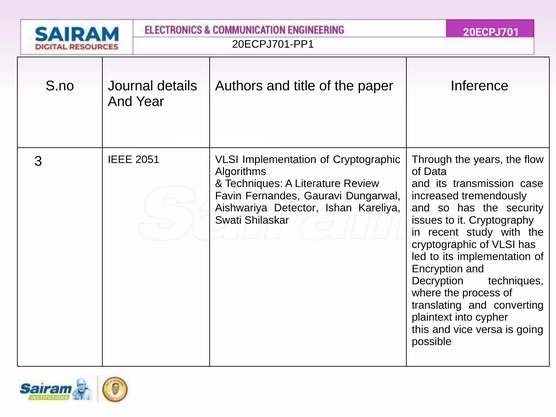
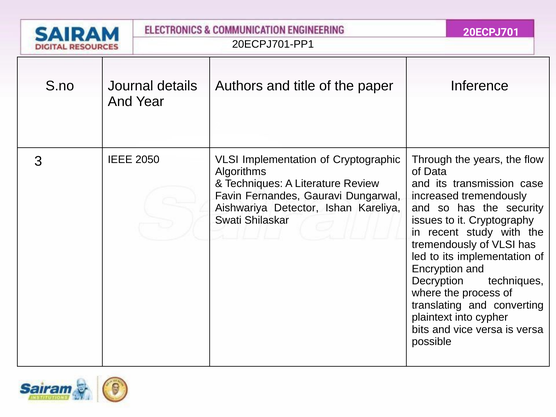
2051: 2051 -> 2050 (147, 159)
cryptographic: cryptographic -> tremendously (444, 244)
this: this -> bits (420, 330)
is going: going -> versa (530, 330)
